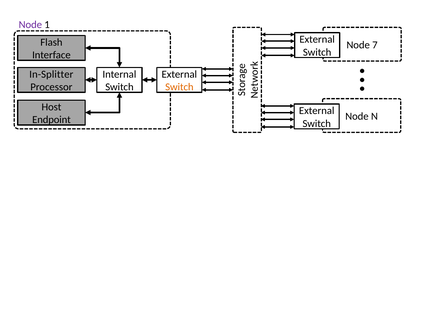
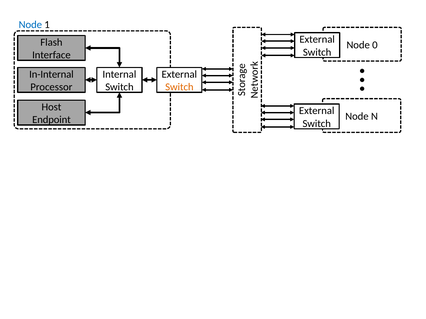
Node colour: purple -> blue (30, 25)
7: 7 -> 0 (375, 45)
In-Splitter: In-Splitter -> In-Internal (51, 74)
